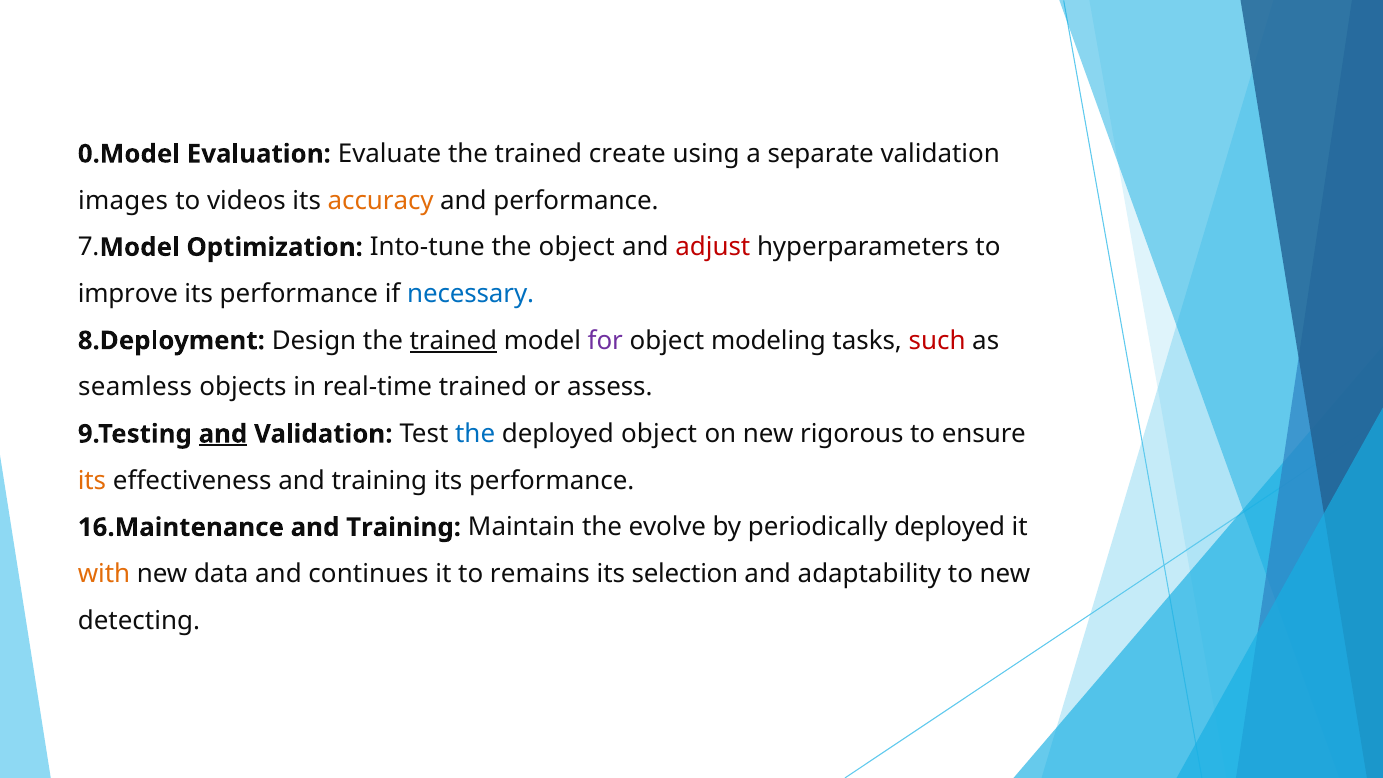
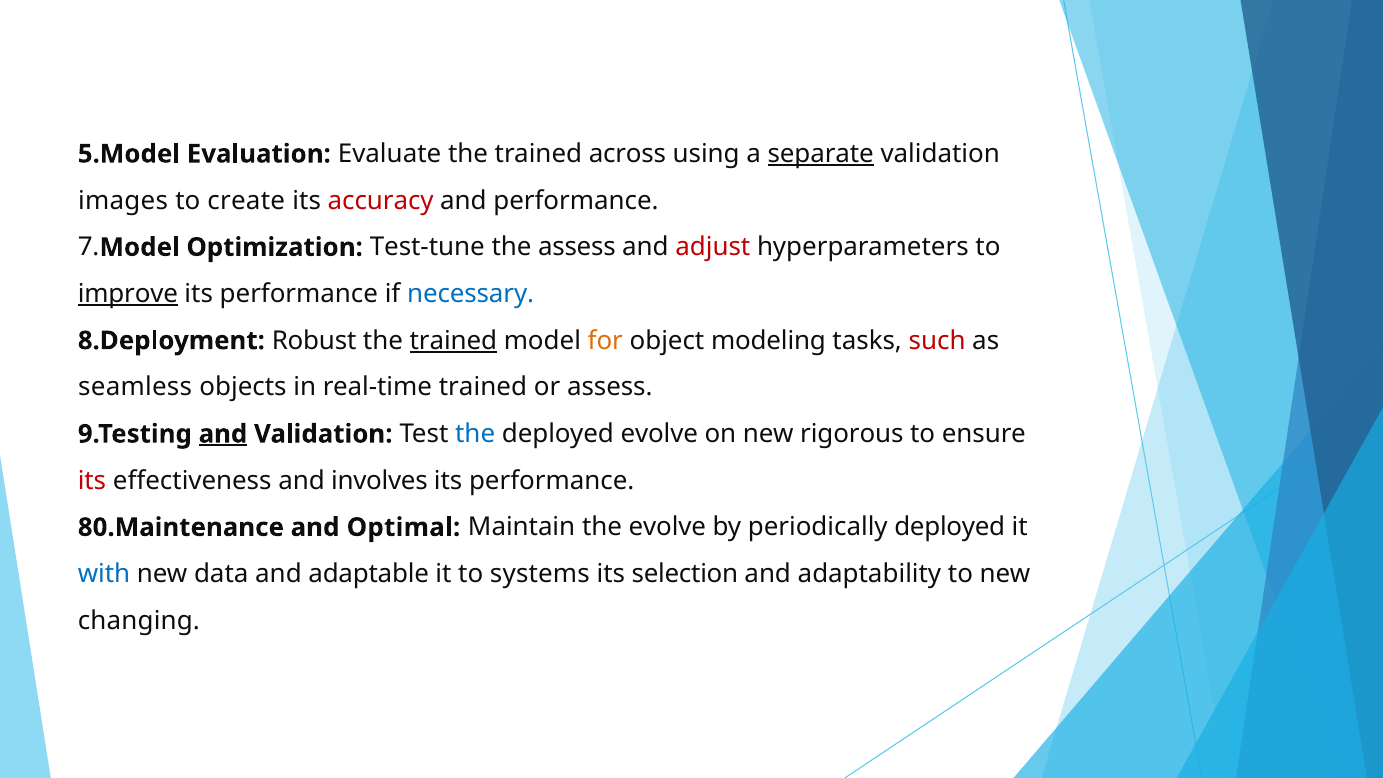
0.Model: 0.Model -> 5.Model (129, 154)
create: create -> across (627, 154)
separate underline: none -> present (821, 154)
videos: videos -> create (246, 201)
accuracy colour: orange -> red (381, 201)
Into-tune: Into-tune -> Test-tune (427, 247)
the object: object -> assess (577, 247)
improve underline: none -> present (128, 294)
Design: Design -> Robust (314, 341)
for colour: purple -> orange (605, 341)
deployed object: object -> evolve (659, 434)
its colour: orange -> red (92, 481)
effectiveness and training: training -> involves (379, 481)
16.Maintenance: 16.Maintenance -> 80.Maintenance (181, 527)
Training: Training -> Optimal (403, 527)
with colour: orange -> blue (104, 574)
continues: continues -> adaptable (369, 574)
remains: remains -> systems (540, 574)
detecting: detecting -> changing (139, 621)
